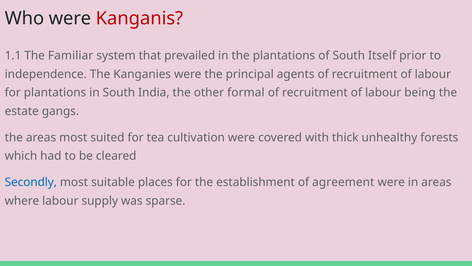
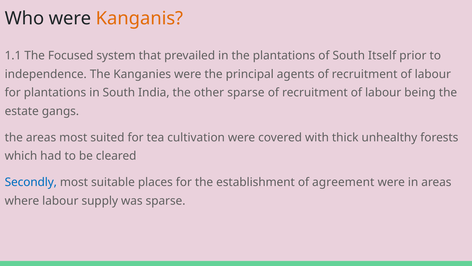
Kanganis colour: red -> orange (140, 18)
Familiar: Familiar -> Focused (71, 56)
other formal: formal -> sparse (246, 93)
